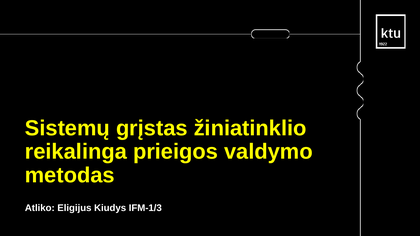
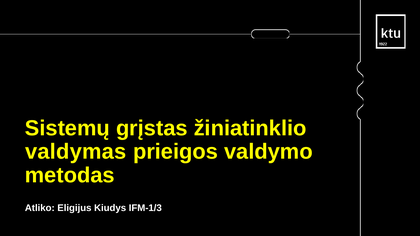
reikalinga: reikalinga -> valdymas (76, 152)
